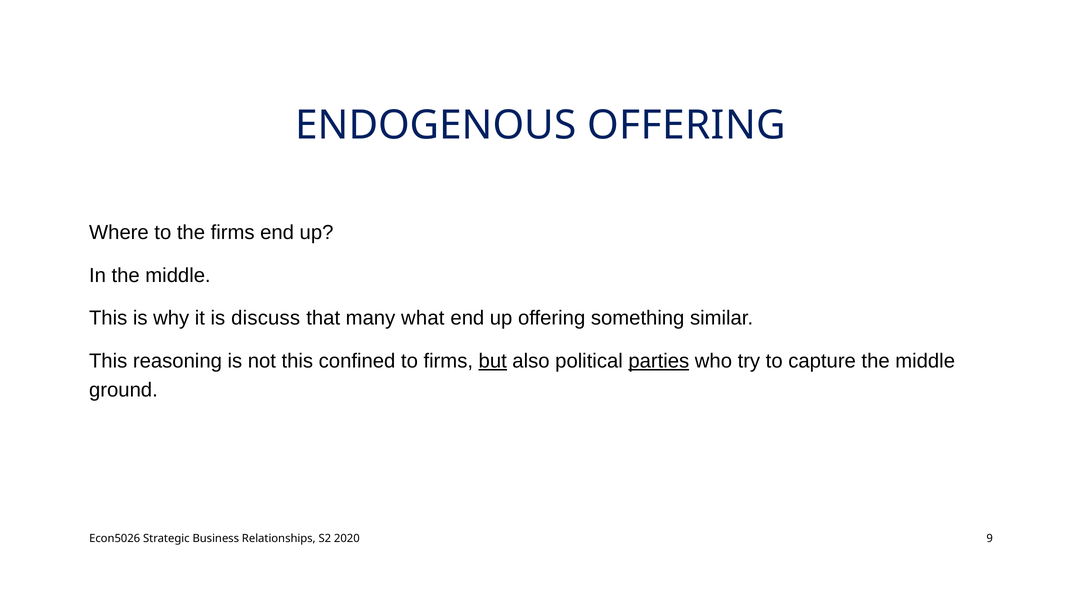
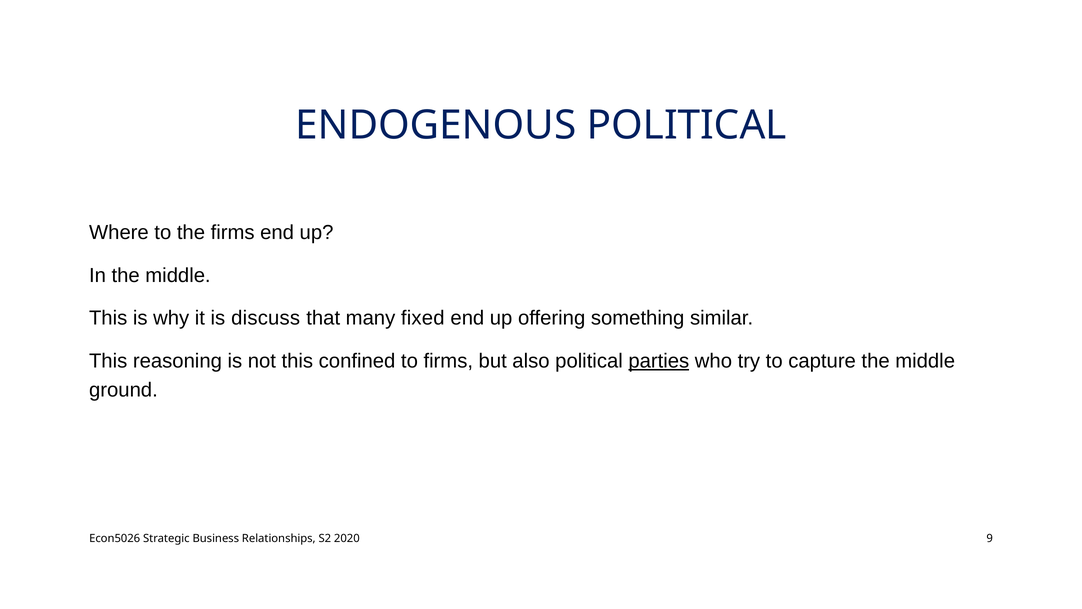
ENDOGENOUS OFFERING: OFFERING -> POLITICAL (687, 125)
what: what -> fixed (423, 318)
but underline: present -> none (493, 361)
